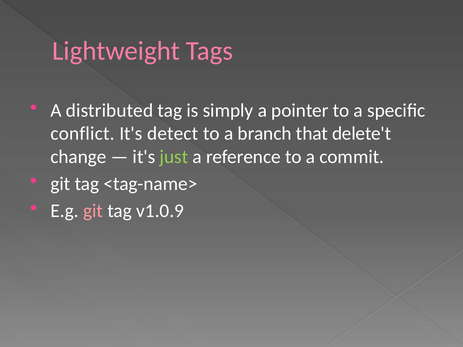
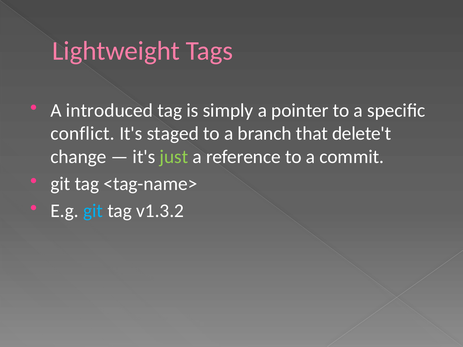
distributed: distributed -> introduced (110, 111)
detect: detect -> staged (173, 134)
git colour: pink -> light blue (93, 211)
v1.0.9: v1.0.9 -> v1.3.2 (160, 211)
